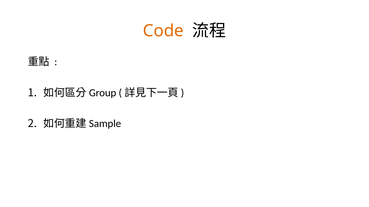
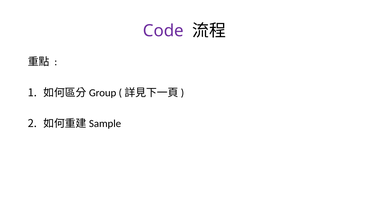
Code colour: orange -> purple (163, 31)
